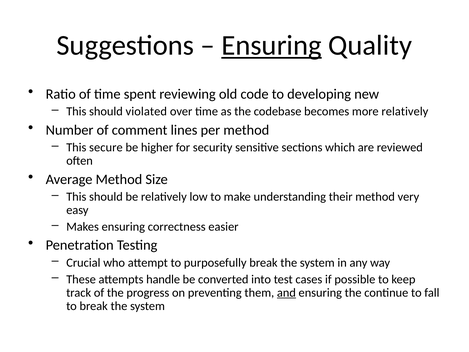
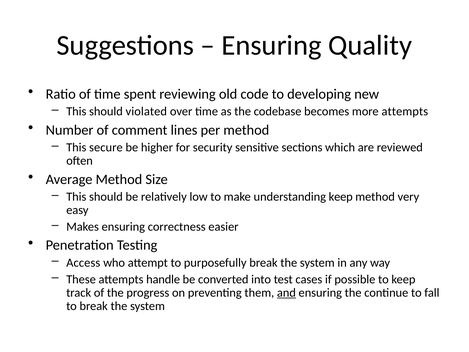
Ensuring underline: present -> none (272, 45)
more relatively: relatively -> attempts (405, 111)
understanding their: their -> keep (341, 197)
Crucial: Crucial -> Access (83, 262)
